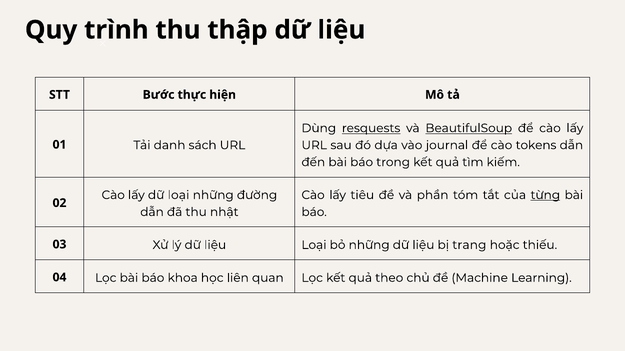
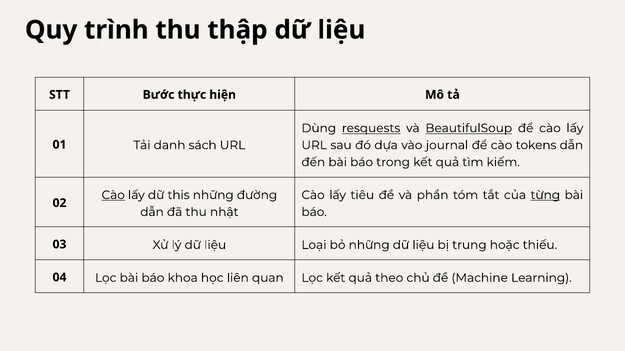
Cào underline: none -> present (113, 195)
dữ loại: loại -> this (179, 195)
trang: trang -> trung (469, 245)
